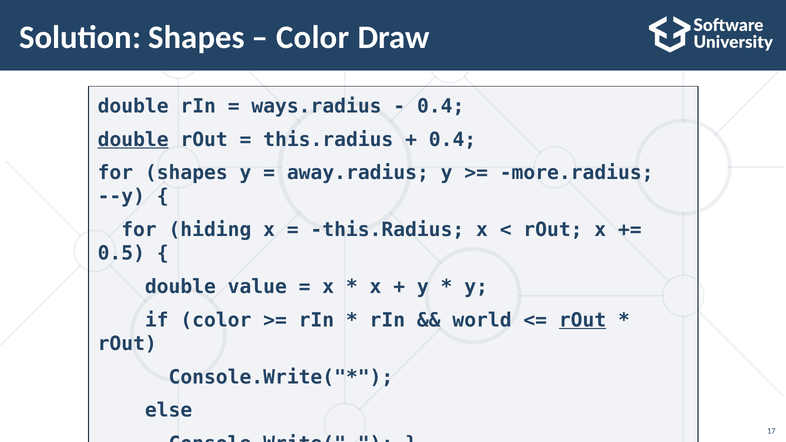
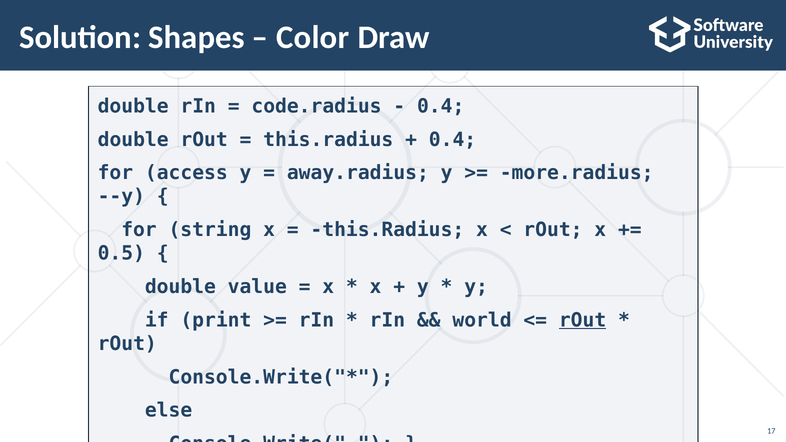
ways.radius: ways.radius -> code.radius (316, 106)
double underline: present -> none (133, 140)
for shapes: shapes -> access (186, 173)
hiding: hiding -> string (210, 230)
if color: color -> print (216, 320)
